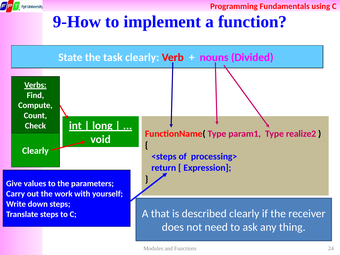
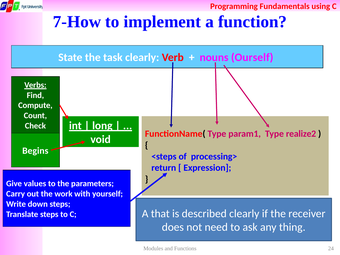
9-How: 9-How -> 7-How (77, 22)
Divided: Divided -> Ourself (252, 57)
Clearly: Clearly -> Begins (35, 151)
